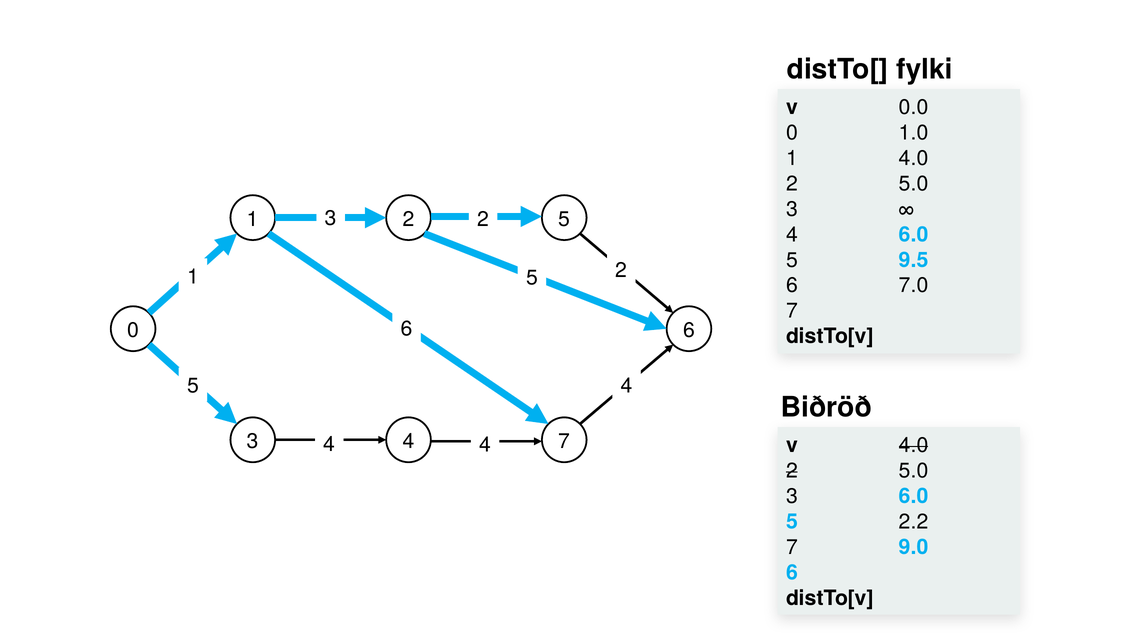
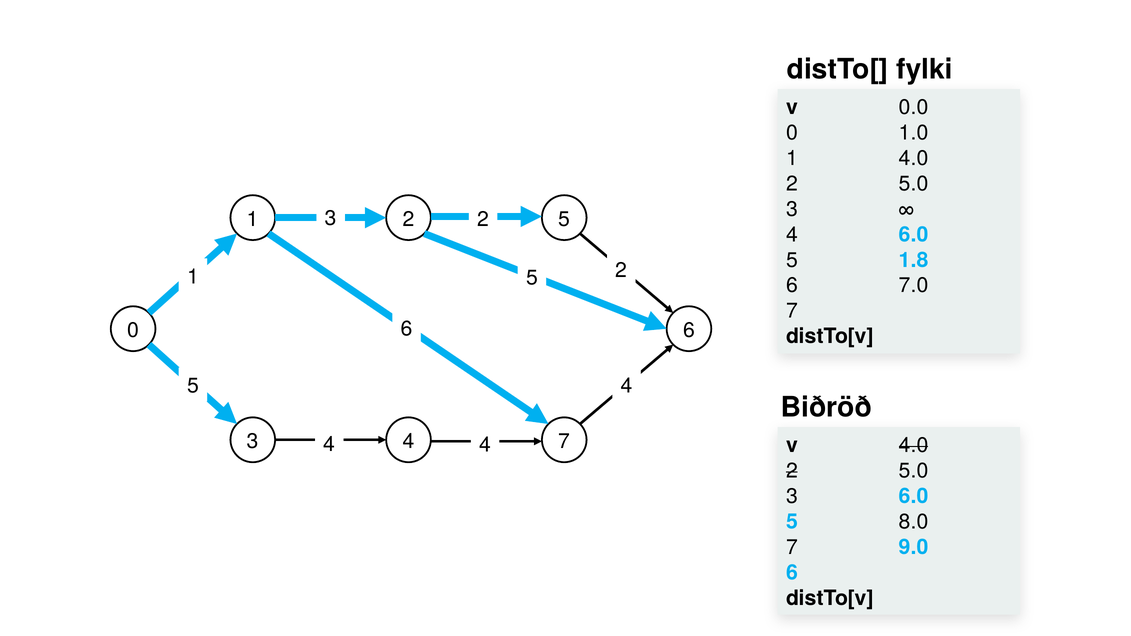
9.5: 9.5 -> 1.8 (914, 260)
2.2: 2.2 -> 8.0 (914, 522)
